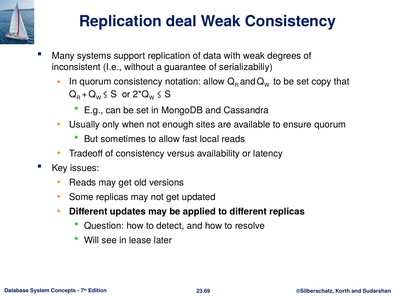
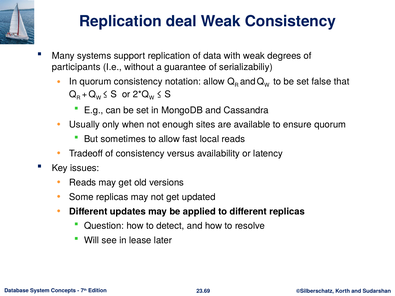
inconsistent: inconsistent -> participants (76, 67)
copy: copy -> false (321, 82)
